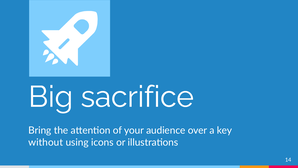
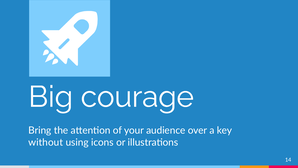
sacrifice: sacrifice -> courage (137, 97)
